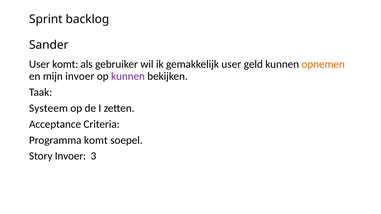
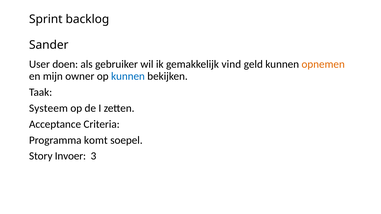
User komt: komt -> doen (65, 64)
gemakkelijk user: user -> vind (231, 64)
mijn invoer: invoer -> owner (80, 76)
kunnen colour: purple -> blue (128, 76)
